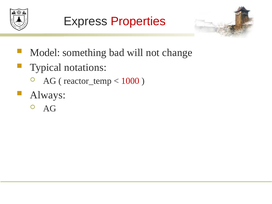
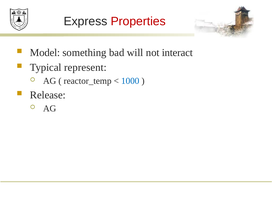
change: change -> interact (177, 53)
notations: notations -> represent (85, 67)
1000 colour: red -> blue (130, 81)
Always: Always -> Release (48, 95)
